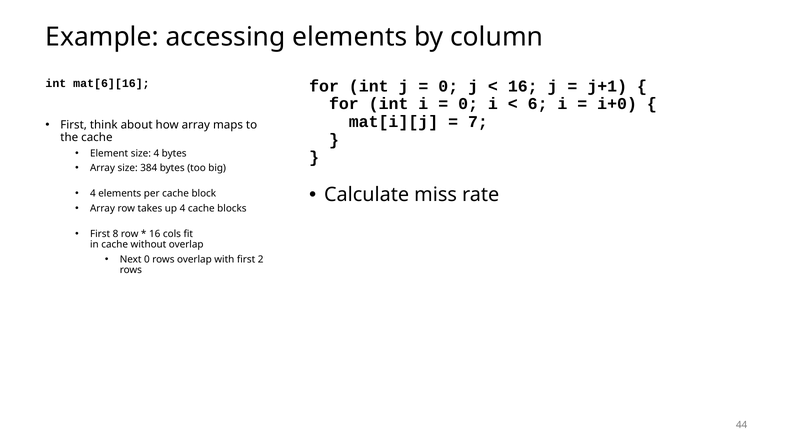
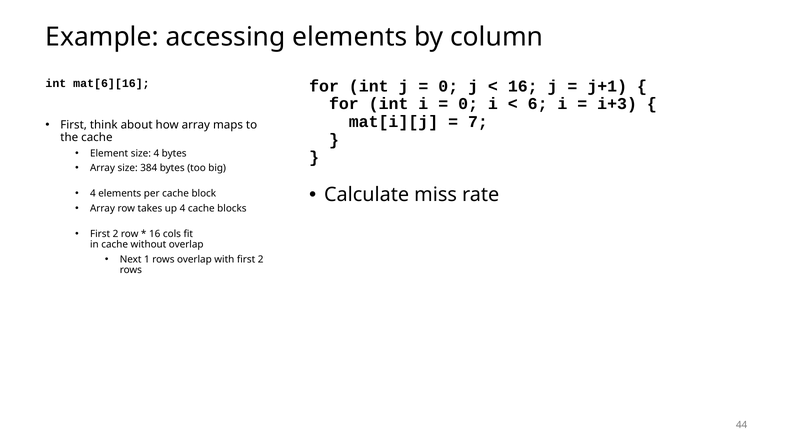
i+0: i+0 -> i+3 (617, 104)
8: 8 -> 2 (116, 234)
Next 0: 0 -> 1 (147, 259)
